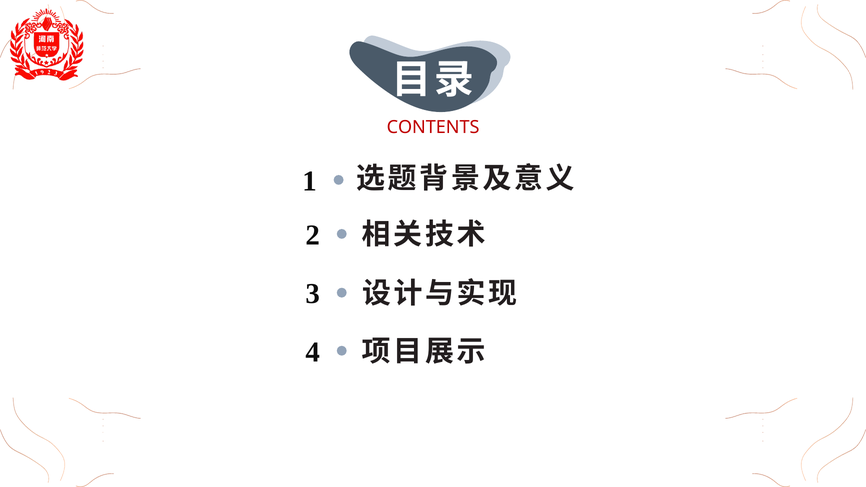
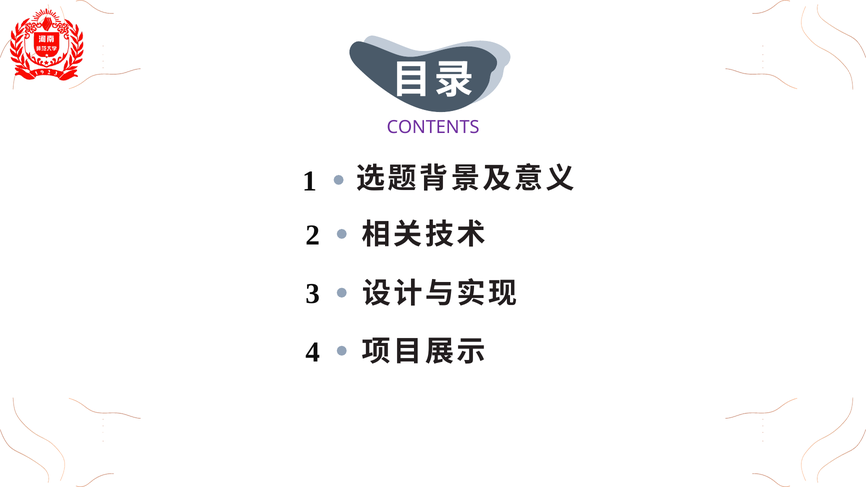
CONTENTS colour: red -> purple (433, 128)
